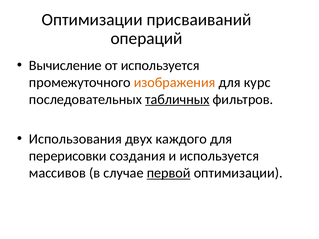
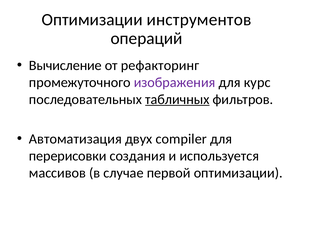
присваиваний: присваиваний -> инструментов (199, 20)
от используется: используется -> рефакторинг (160, 65)
изображения colour: orange -> purple (175, 82)
Использования: Использования -> Автоматизация (75, 139)
каждого: каждого -> compiler (181, 139)
первой underline: present -> none (169, 173)
